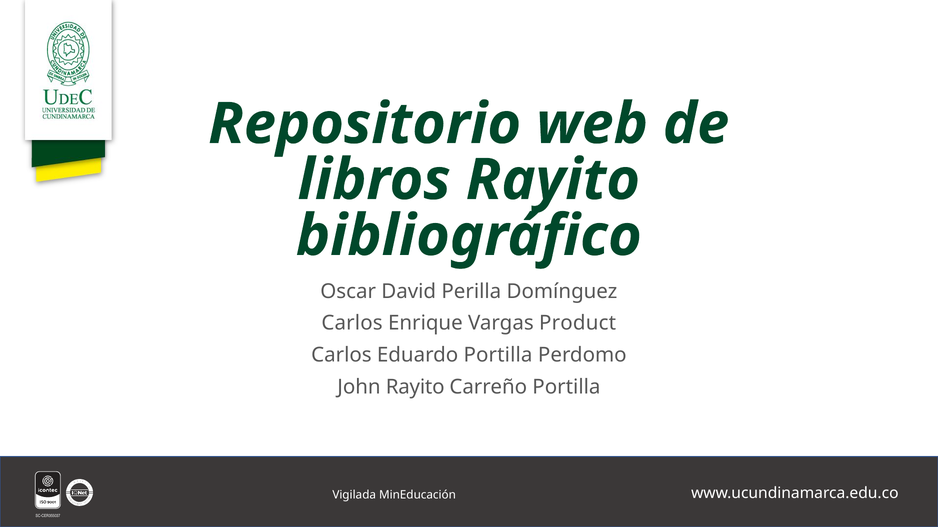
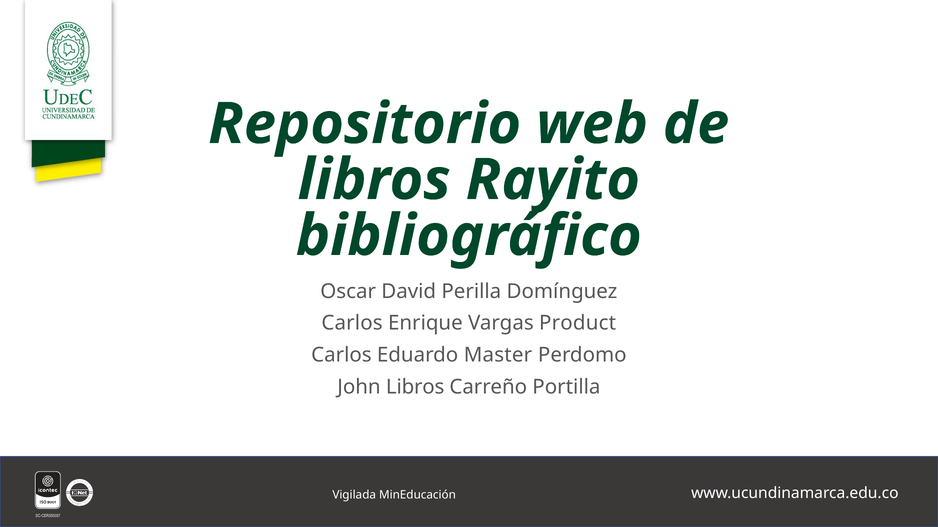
Eduardo Portilla: Portilla -> Master (498, 355)
John Rayito: Rayito -> Libros (415, 387)
